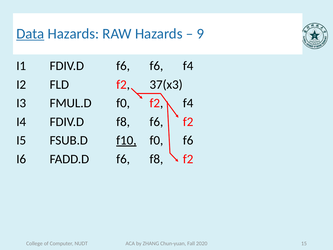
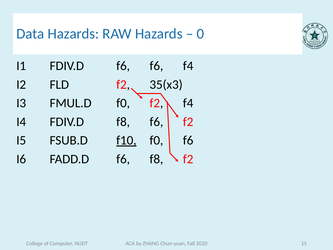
Data underline: present -> none (30, 34)
9: 9 -> 0 (200, 34)
37(x3: 37(x3 -> 35(x3 (166, 84)
